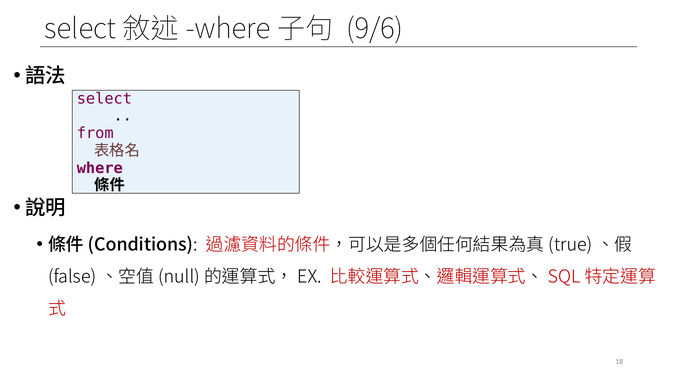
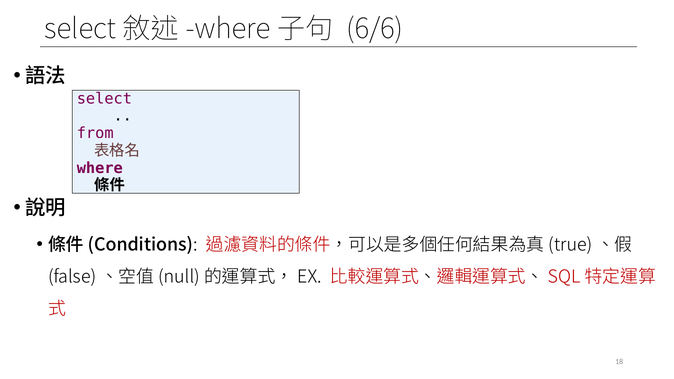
9/6: 9/6 -> 6/6 (375, 29)
